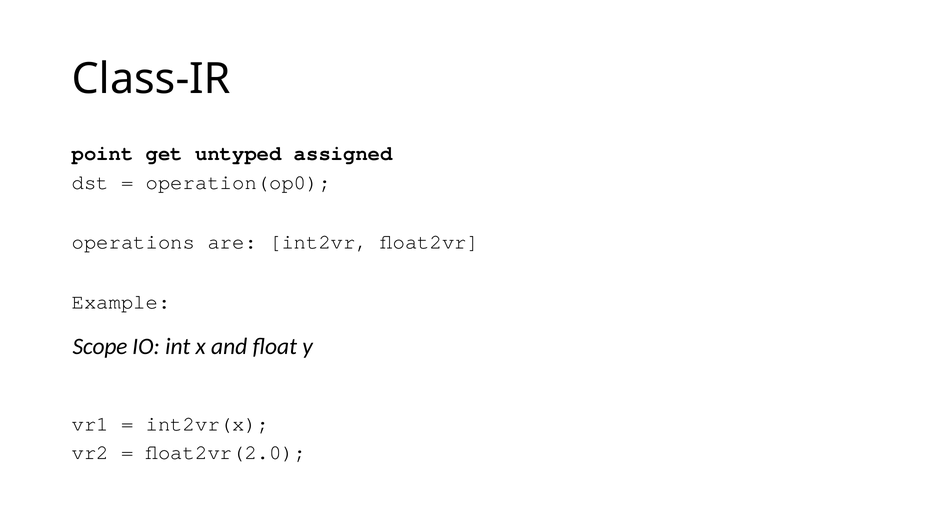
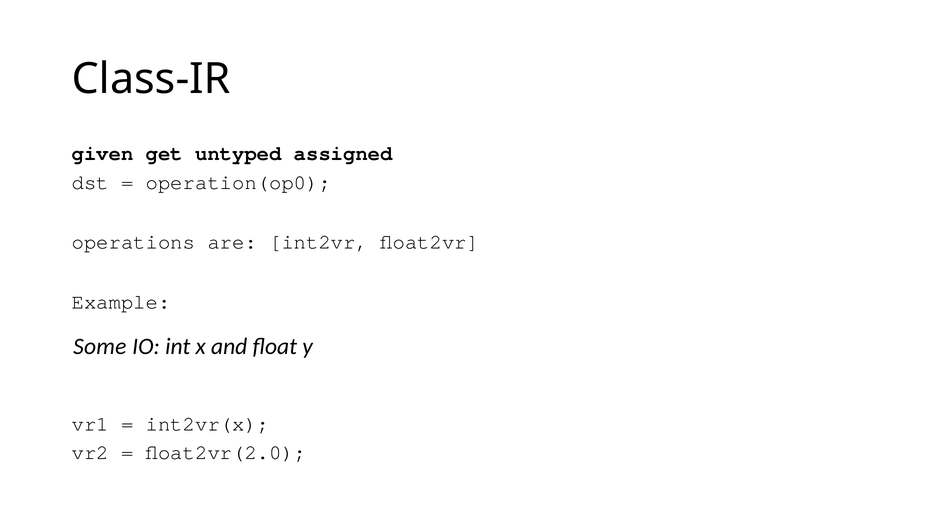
point: point -> given (103, 154)
Scope: Scope -> Some (100, 347)
